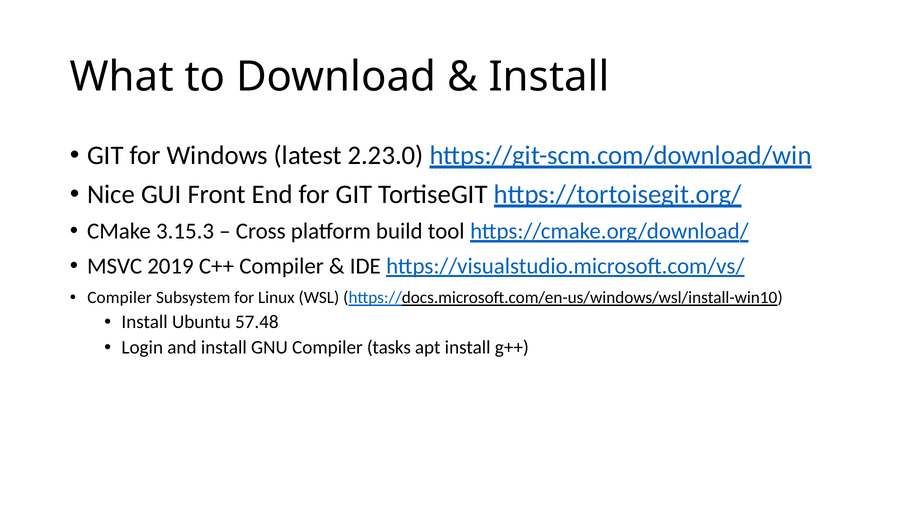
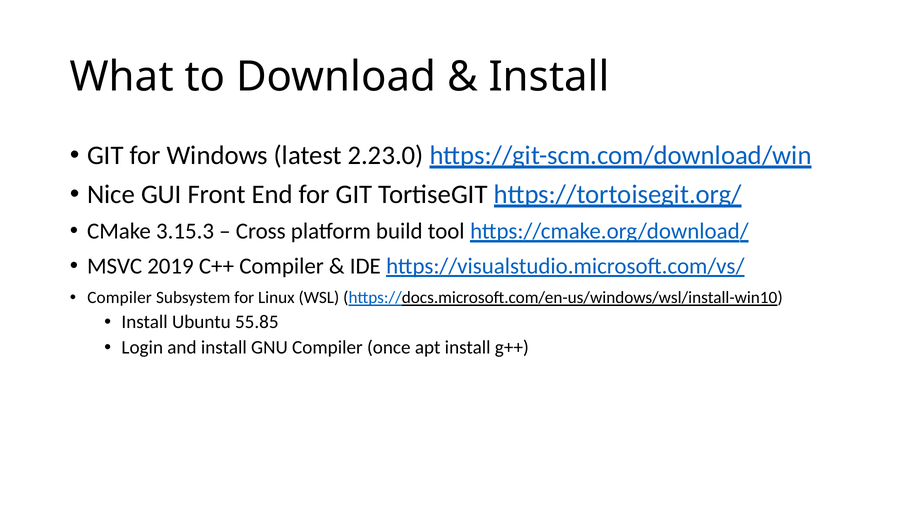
57.48: 57.48 -> 55.85 (257, 322)
tasks: tasks -> once (389, 347)
